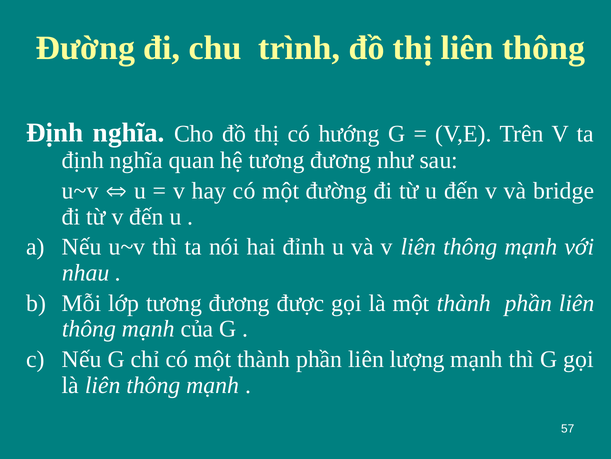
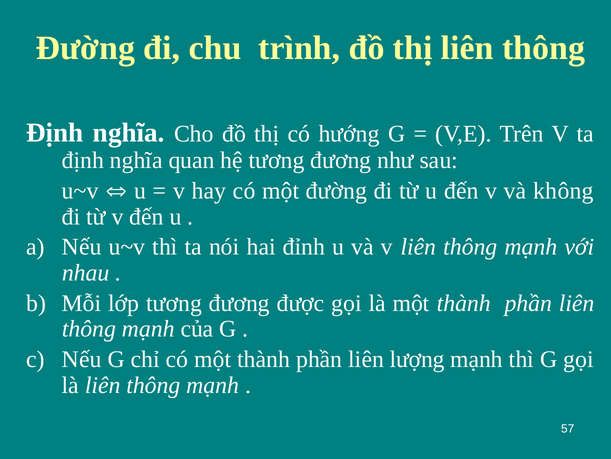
bridge: bridge -> không (564, 191)
